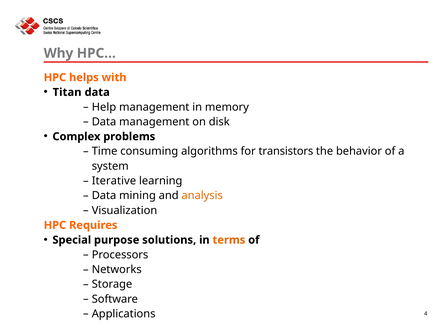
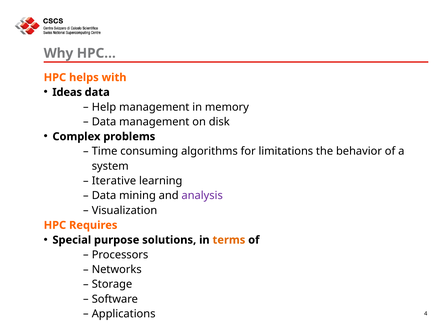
Titan: Titan -> Ideas (67, 92)
transistors: transistors -> limitations (286, 151)
analysis colour: orange -> purple (202, 196)
